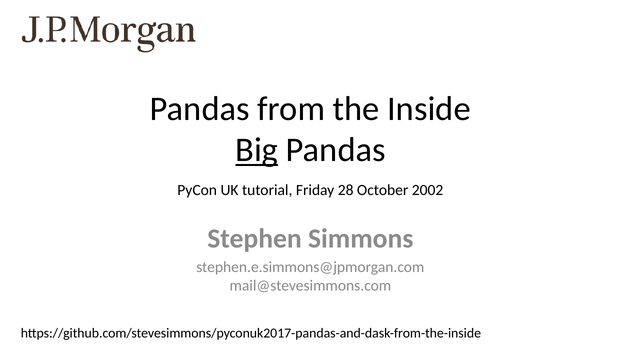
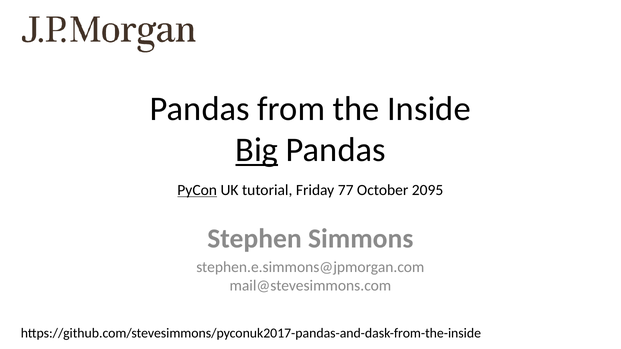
PyCon underline: none -> present (197, 190)
28: 28 -> 77 (346, 190)
2002: 2002 -> 2095 (428, 190)
